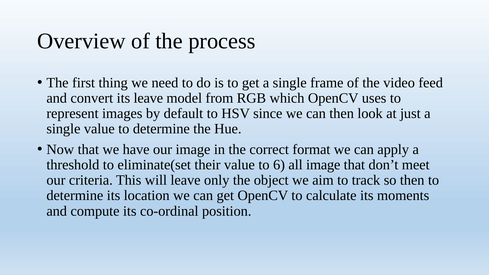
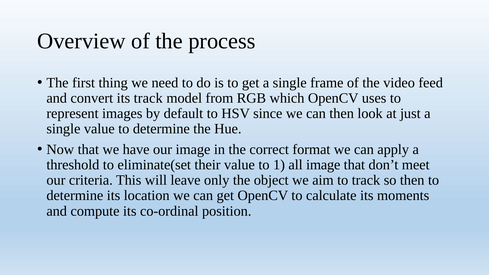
its leave: leave -> track (148, 98)
6: 6 -> 1 (279, 165)
